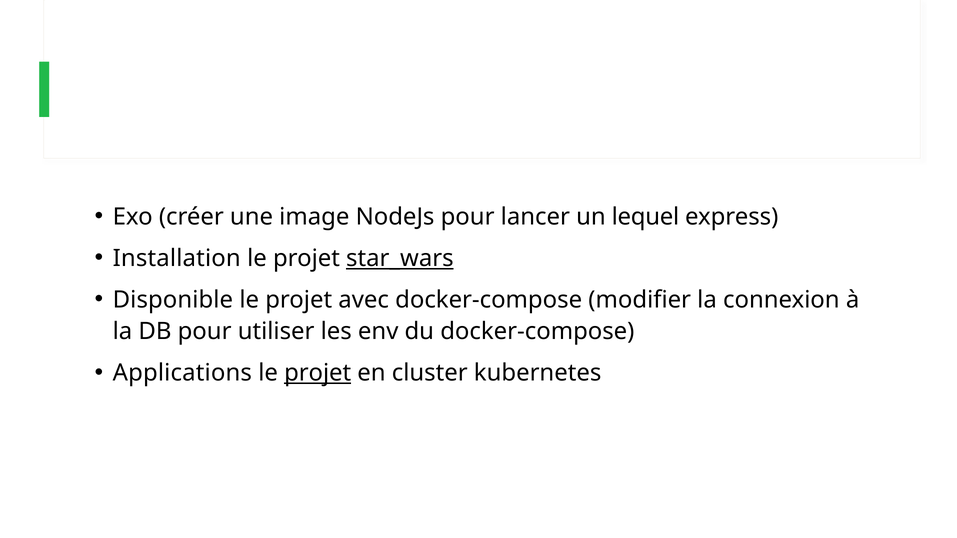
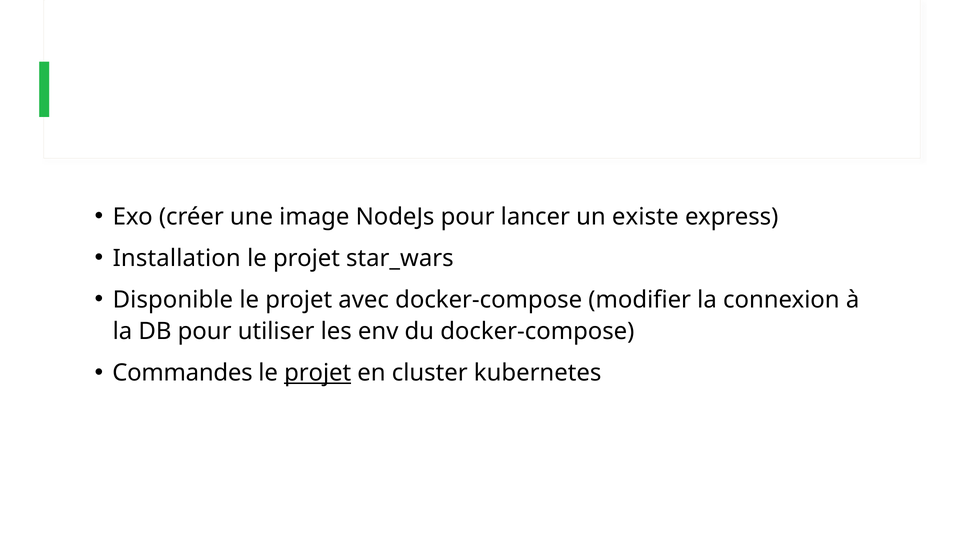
lequel: lequel -> existe (645, 217)
star_wars underline: present -> none (400, 259)
Applications: Applications -> Commandes (183, 373)
